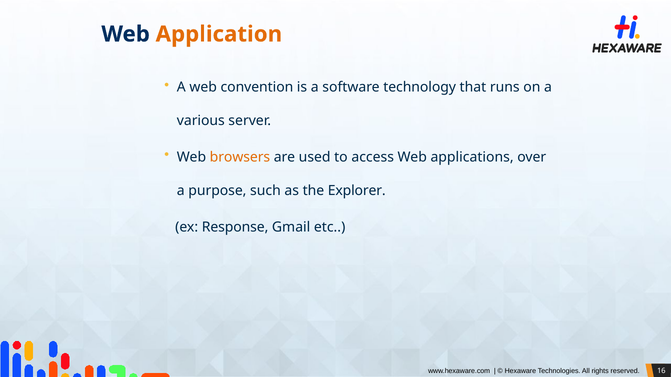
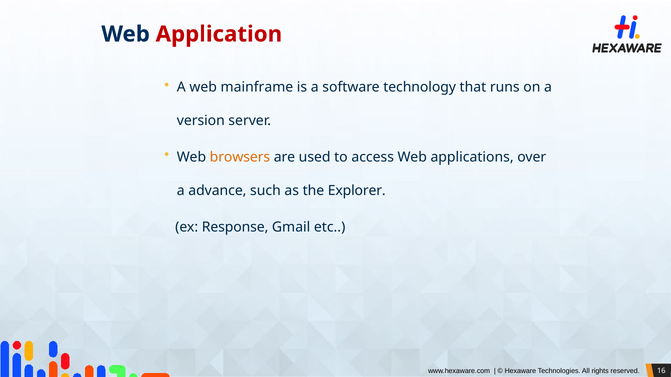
Application colour: orange -> red (219, 34)
convention: convention -> mainframe (257, 87)
various: various -> version (201, 121)
purpose: purpose -> advance (217, 191)
